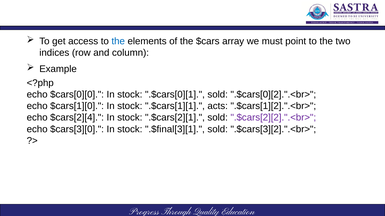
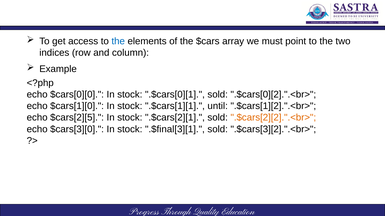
acts: acts -> until (218, 106)
$cars[2][4: $cars[2][4 -> $cars[2][5 (77, 118)
.$cars[2][2].".<br> colour: purple -> orange (273, 118)
